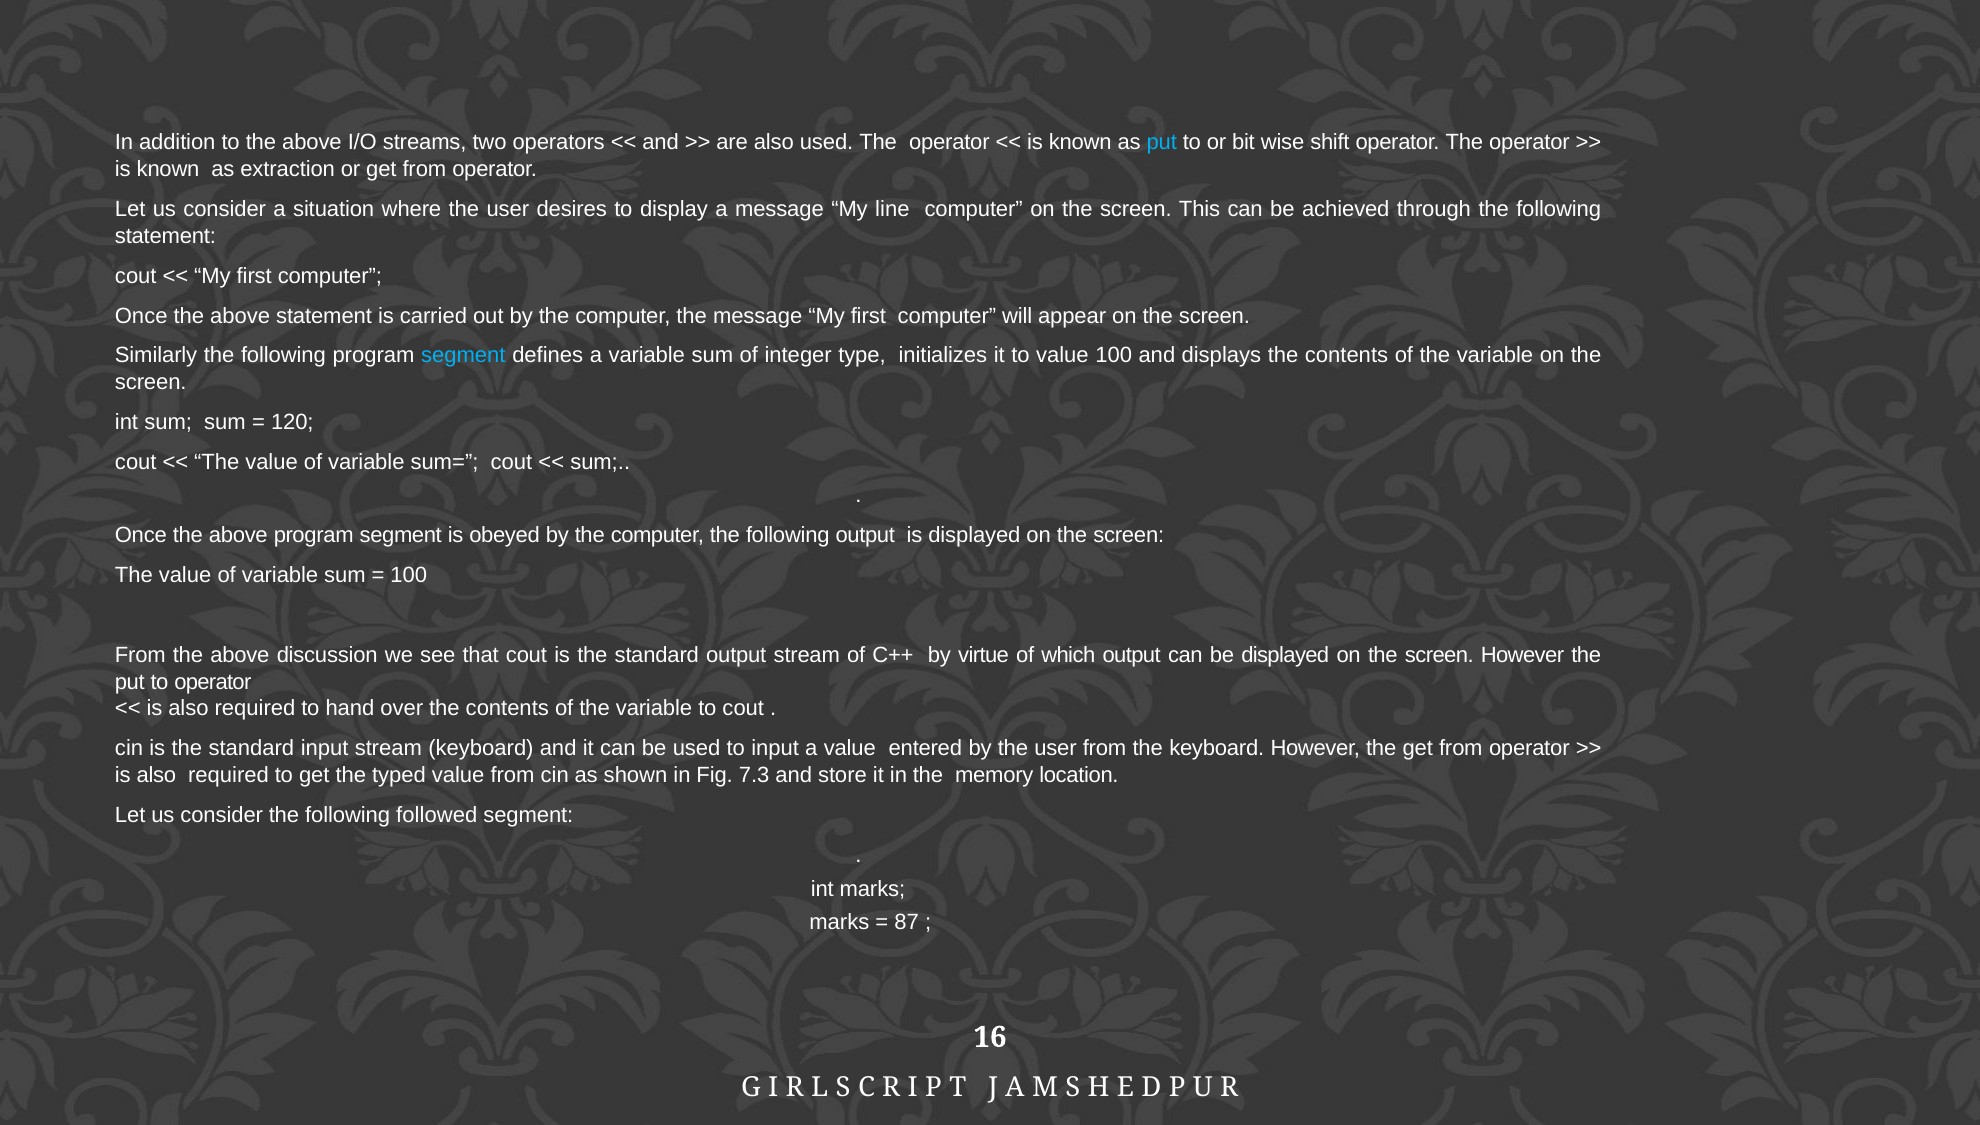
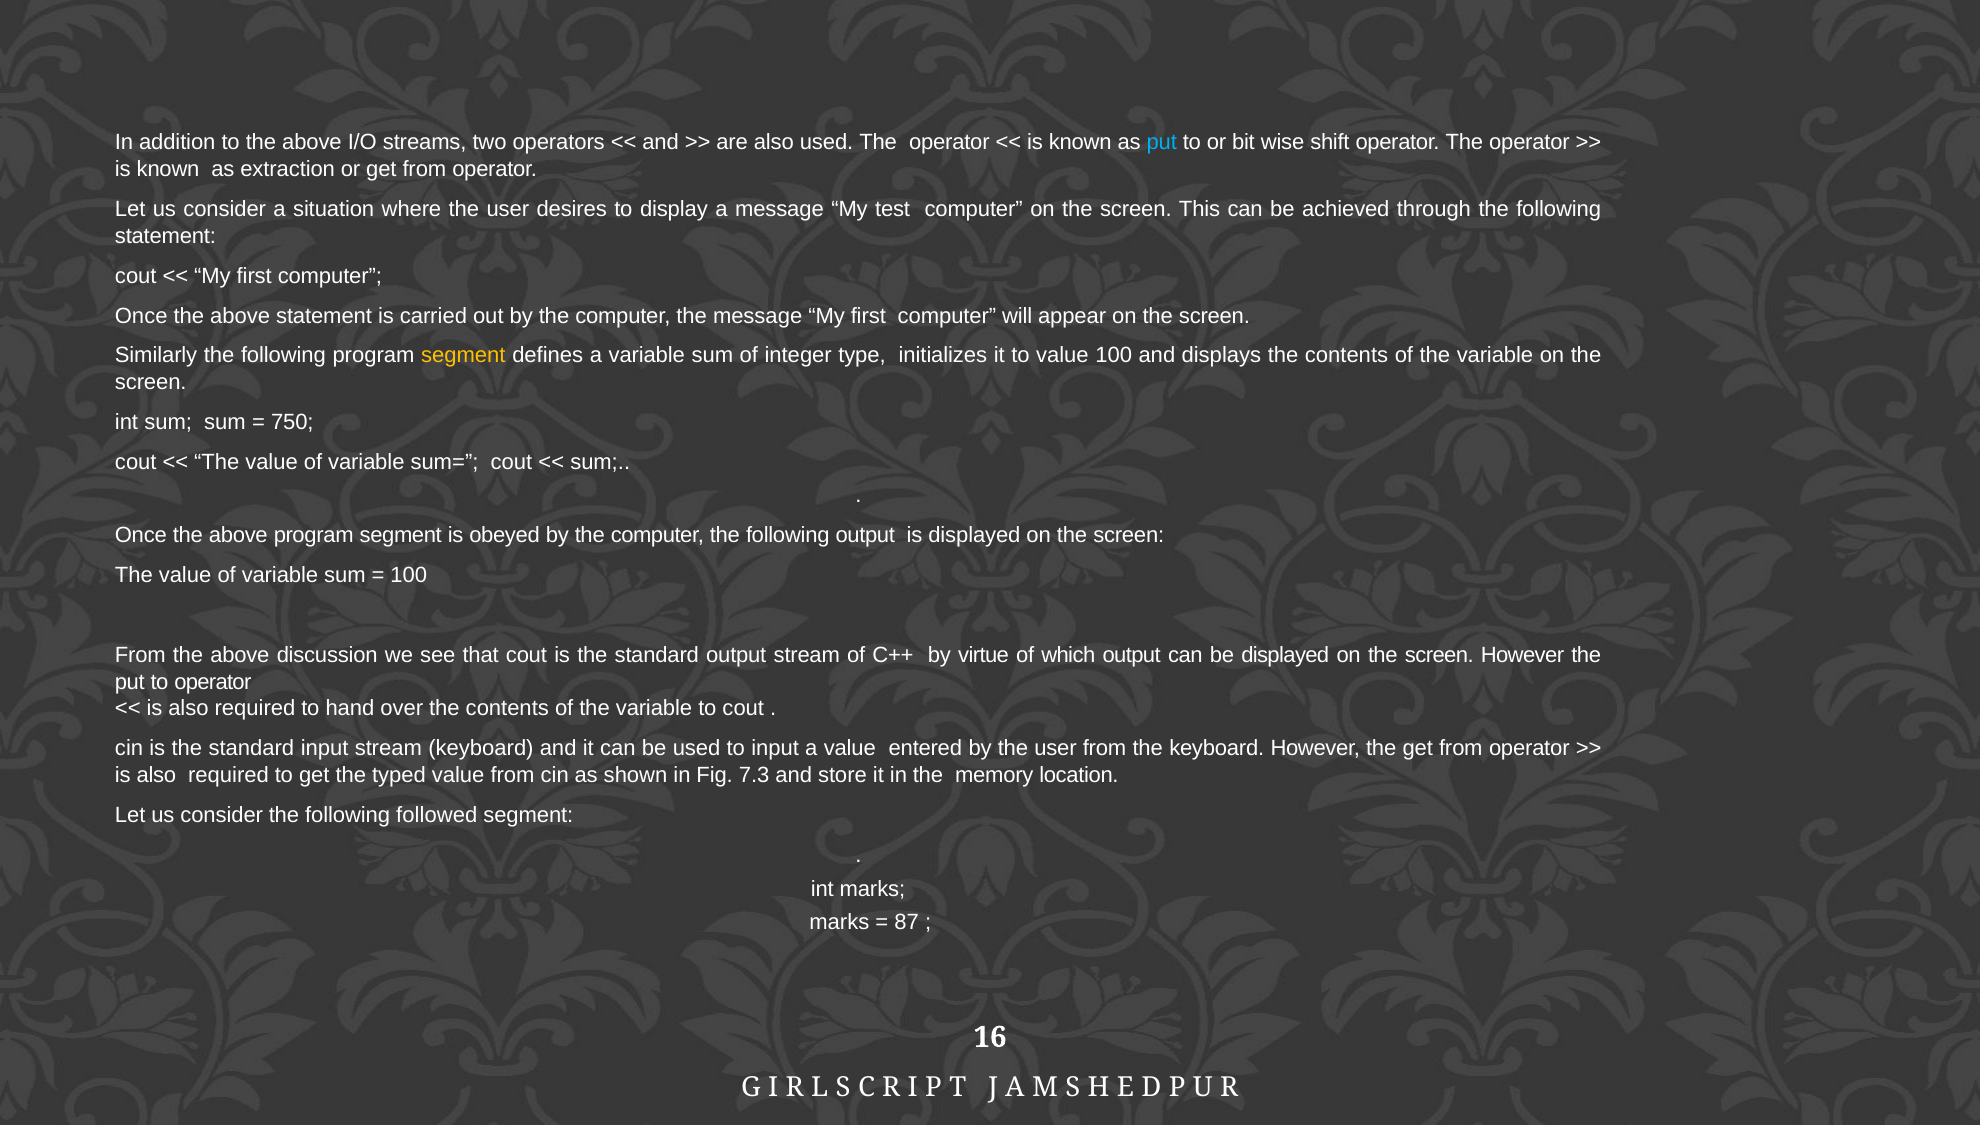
line: line -> test (893, 209)
segment colour: light blue -> yellow (463, 356)
120: 120 -> 750 (292, 422)
